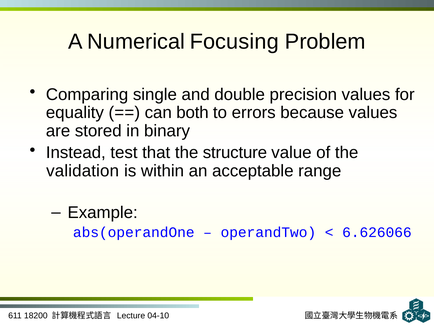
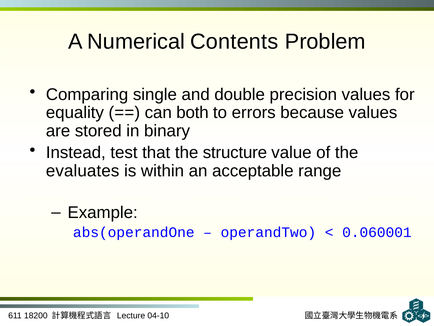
Focusing: Focusing -> Contents (234, 42)
validation: validation -> evaluates (83, 171)
6.626066: 6.626066 -> 0.060001 (377, 232)
